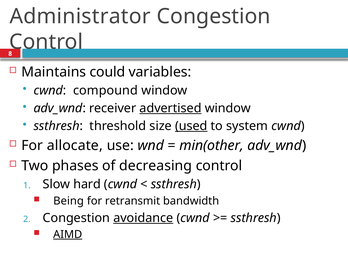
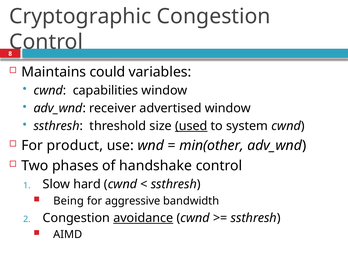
Administrator: Administrator -> Cryptographic (80, 16)
compound: compound -> capabilities (106, 91)
advertised underline: present -> none (171, 108)
allocate: allocate -> product (75, 146)
decreasing: decreasing -> handshake (156, 166)
retransmit: retransmit -> aggressive (133, 201)
AIMD underline: present -> none (68, 234)
